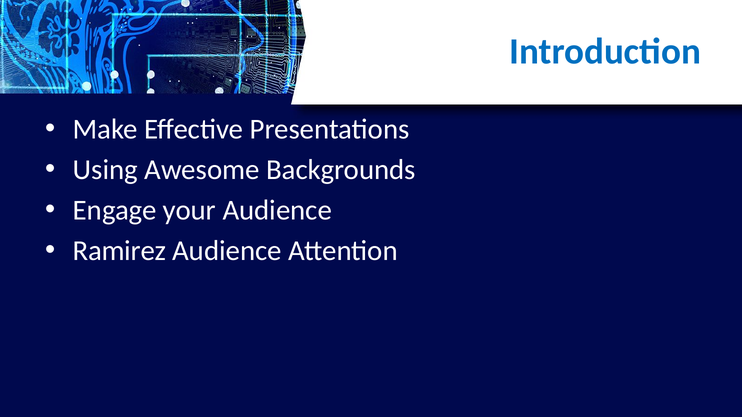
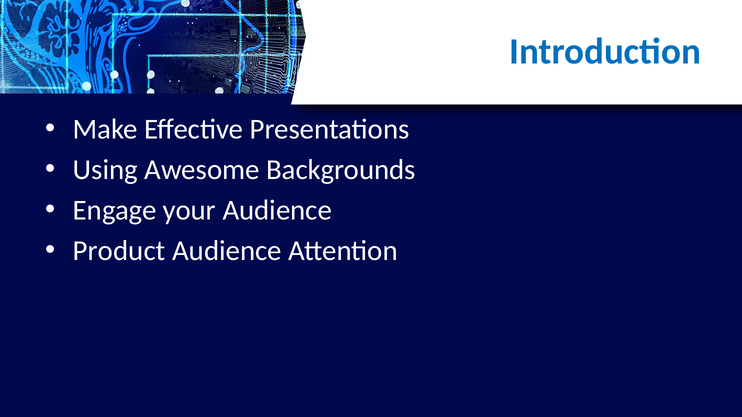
Ramirez: Ramirez -> Product (119, 251)
